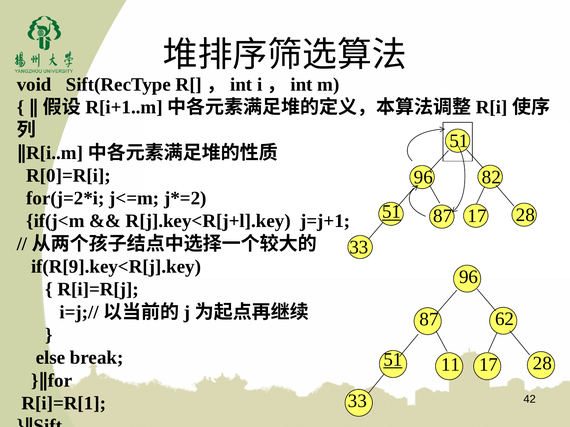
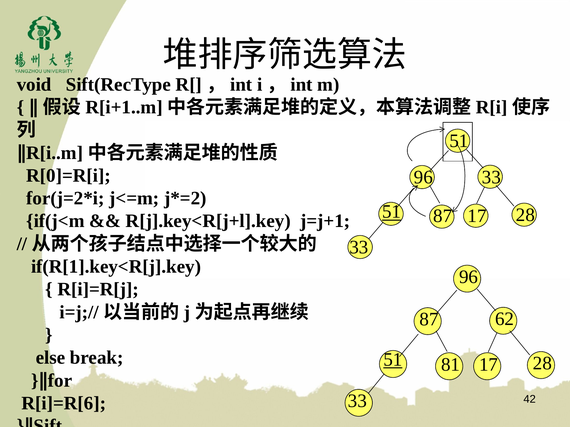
82: 82 -> 33 (491, 177)
if(R[9].key<R[j].key: if(R[9].key<R[j].key -> if(R[1].key<R[j].key (116, 267)
11: 11 -> 81 (451, 365)
R[i]=R[1: R[i]=R[1 -> R[i]=R[6 (64, 404)
